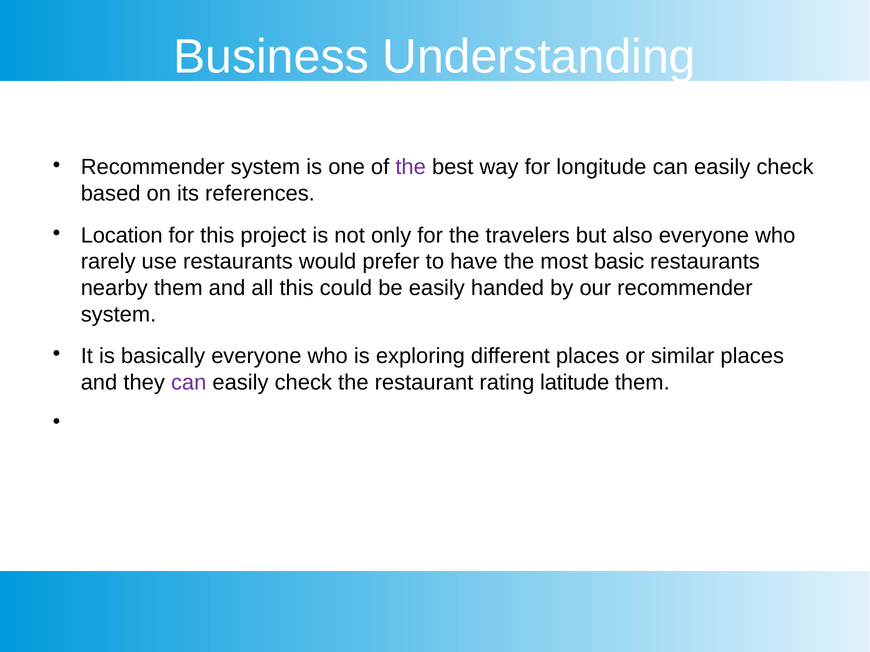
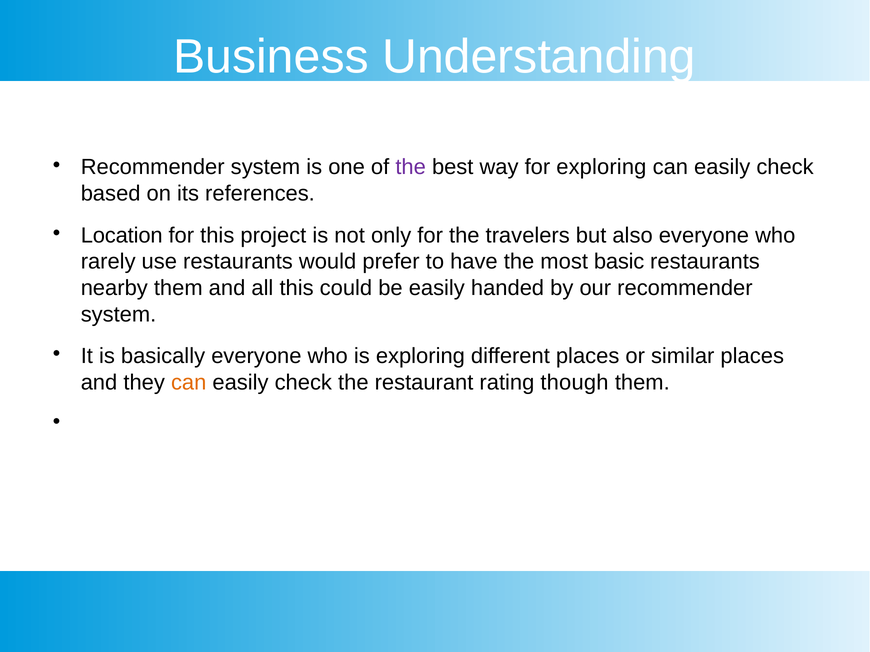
for longitude: longitude -> exploring (601, 167)
can colour: purple -> orange (189, 383)
latitude: latitude -> though (574, 383)
